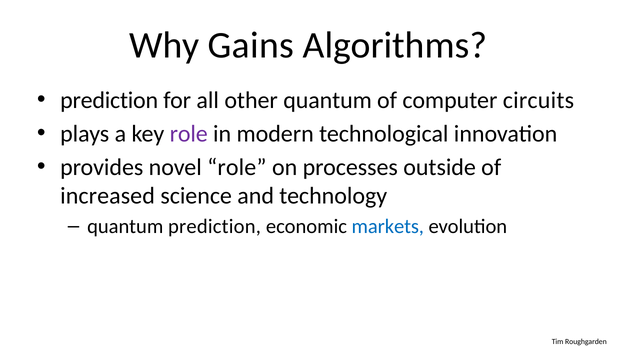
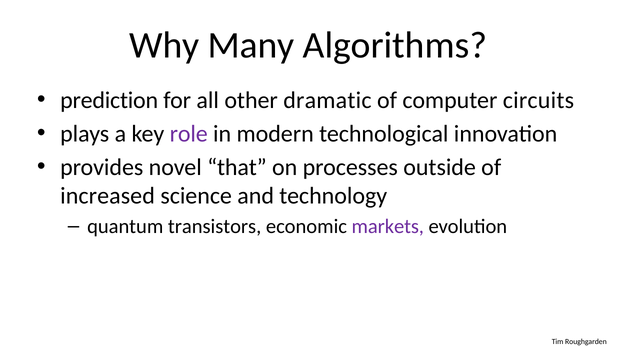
Gains: Gains -> Many (251, 45)
other quantum: quantum -> dramatic (327, 100)
novel role: role -> that (237, 167)
quantum prediction: prediction -> transistors (215, 227)
markets colour: blue -> purple (388, 227)
